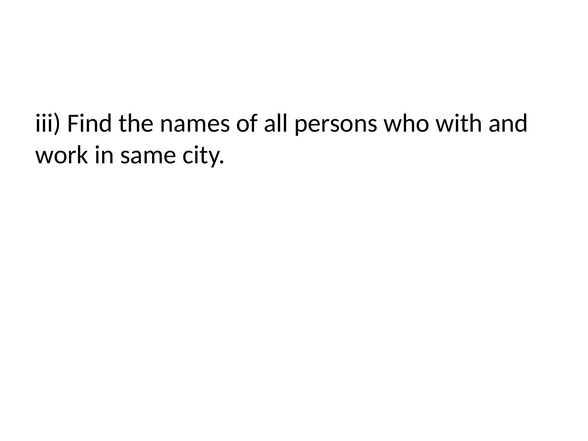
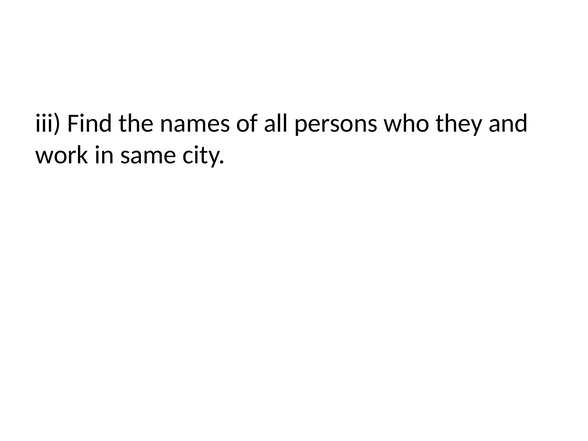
with: with -> they (459, 123)
